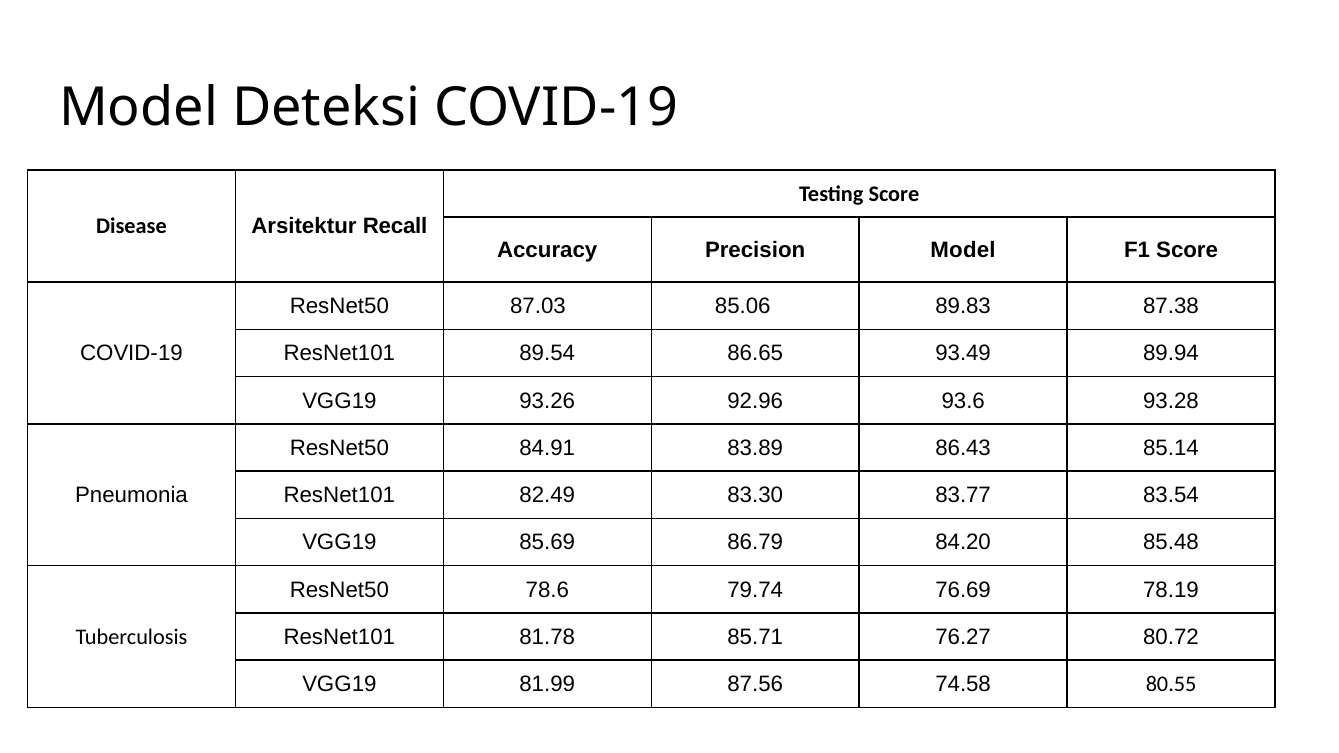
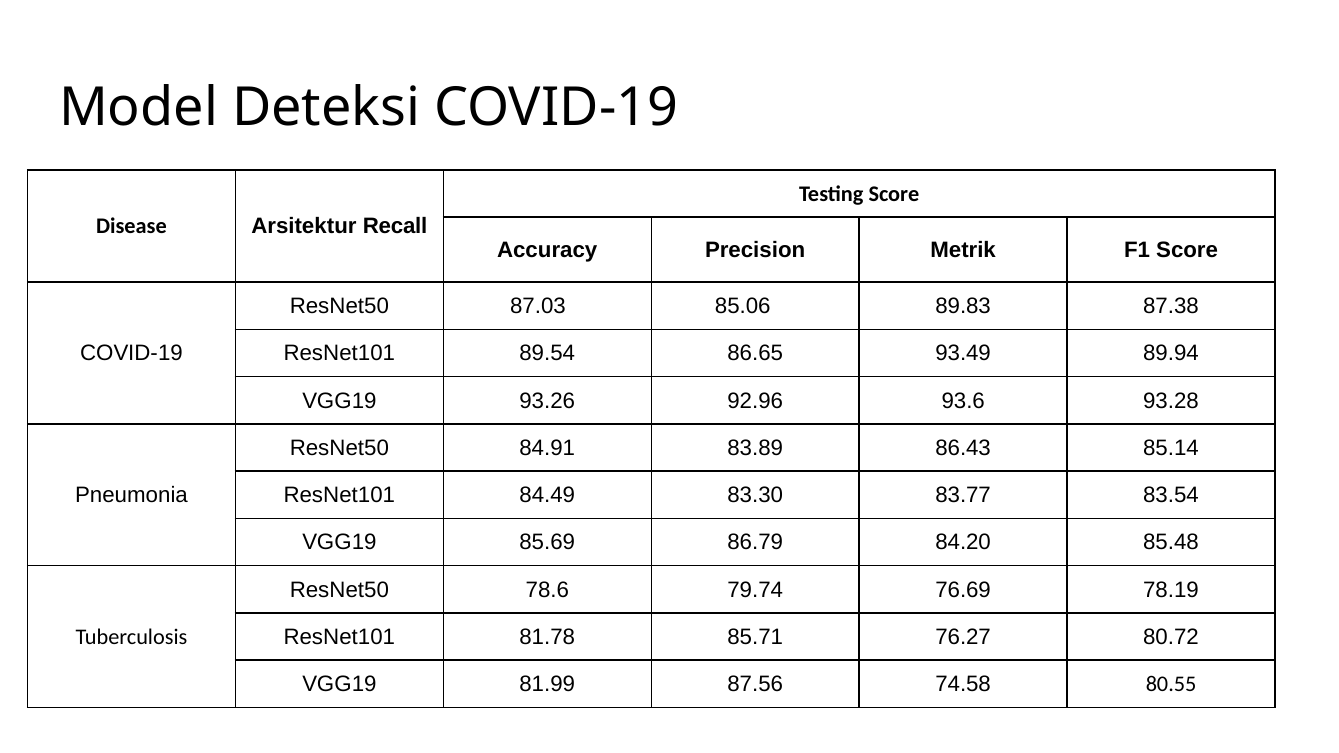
Precision Model: Model -> Metrik (963, 250)
82.49: 82.49 -> 84.49 (547, 495)
